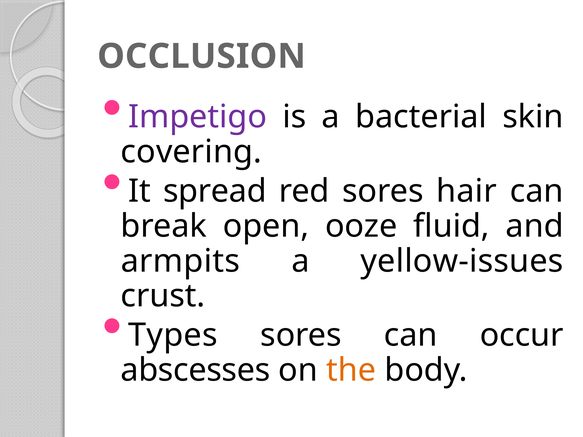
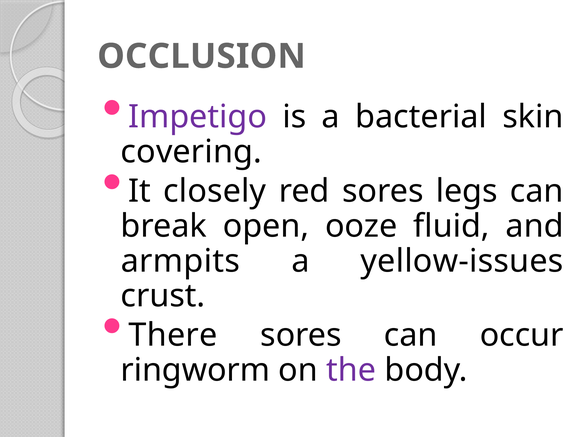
spread: spread -> closely (215, 191)
hair: hair -> legs (467, 191)
Types: Types -> There (173, 335)
abscesses: abscesses -> ringworm (195, 370)
the colour: orange -> purple (351, 370)
